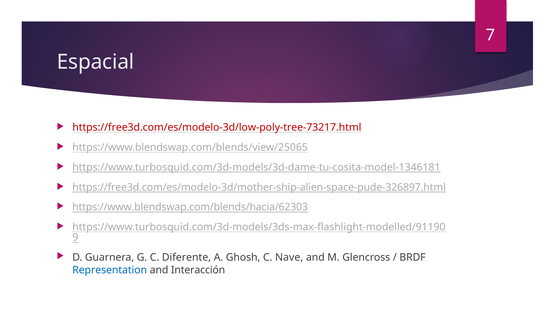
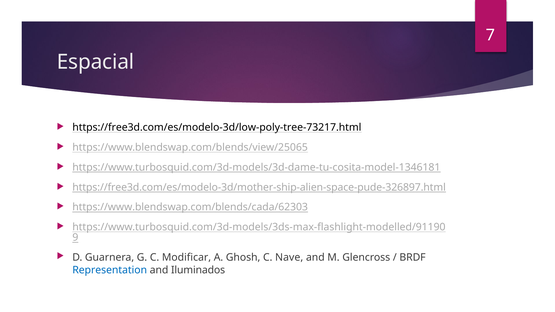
https://free3d.com/es/modelo-3d/low-poly-tree-73217.html colour: red -> black (217, 128)
https://www.blendswap.com/blends/hacia/62303: https://www.blendswap.com/blends/hacia/62303 -> https://www.blendswap.com/blends/cada/62303 (190, 207)
Diferente: Diferente -> Modificar (186, 258)
Interacción: Interacción -> Iluminados (198, 270)
